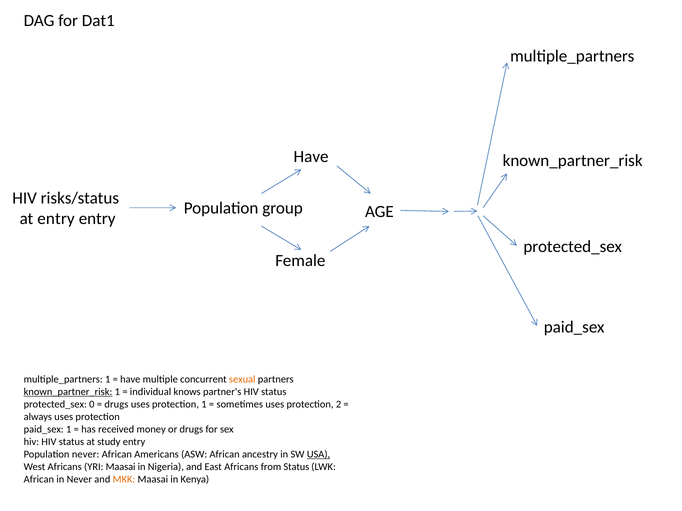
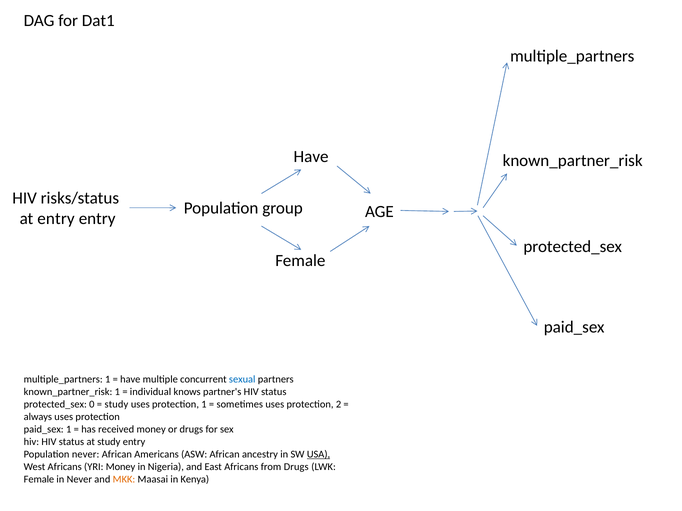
sexual colour: orange -> blue (242, 380)
known_partner_risk underline: present -> none (68, 392)
drugs: drugs -> study (116, 405)
YRI Maasai: Maasai -> Money (121, 467)
from Status: Status -> Drugs (296, 467)
African: African -> Female (39, 480)
